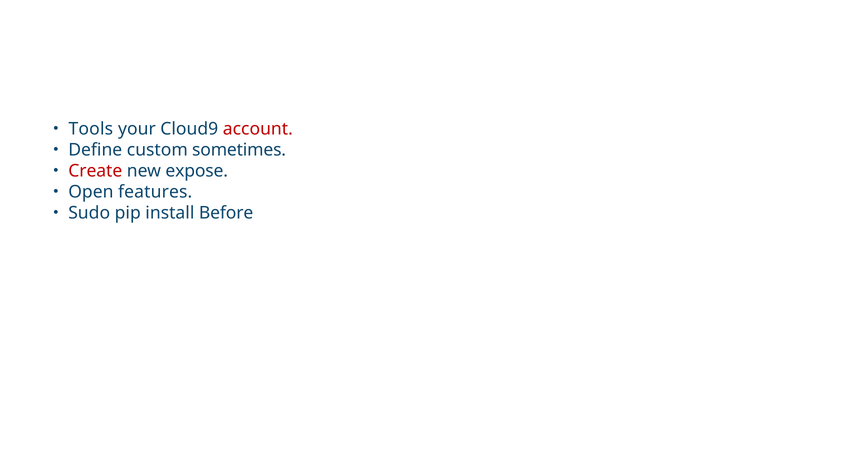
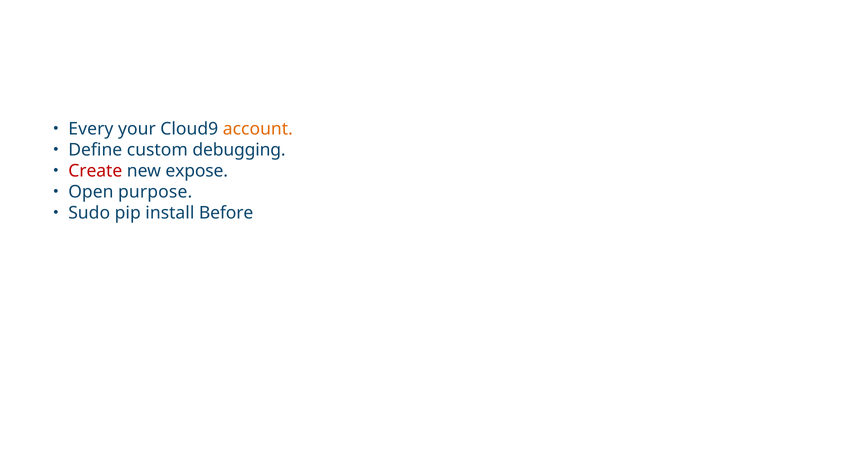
Tools: Tools -> Every (91, 129)
account colour: red -> orange (258, 129)
sometimes: sometimes -> debugging (239, 150)
features: features -> purpose (155, 192)
